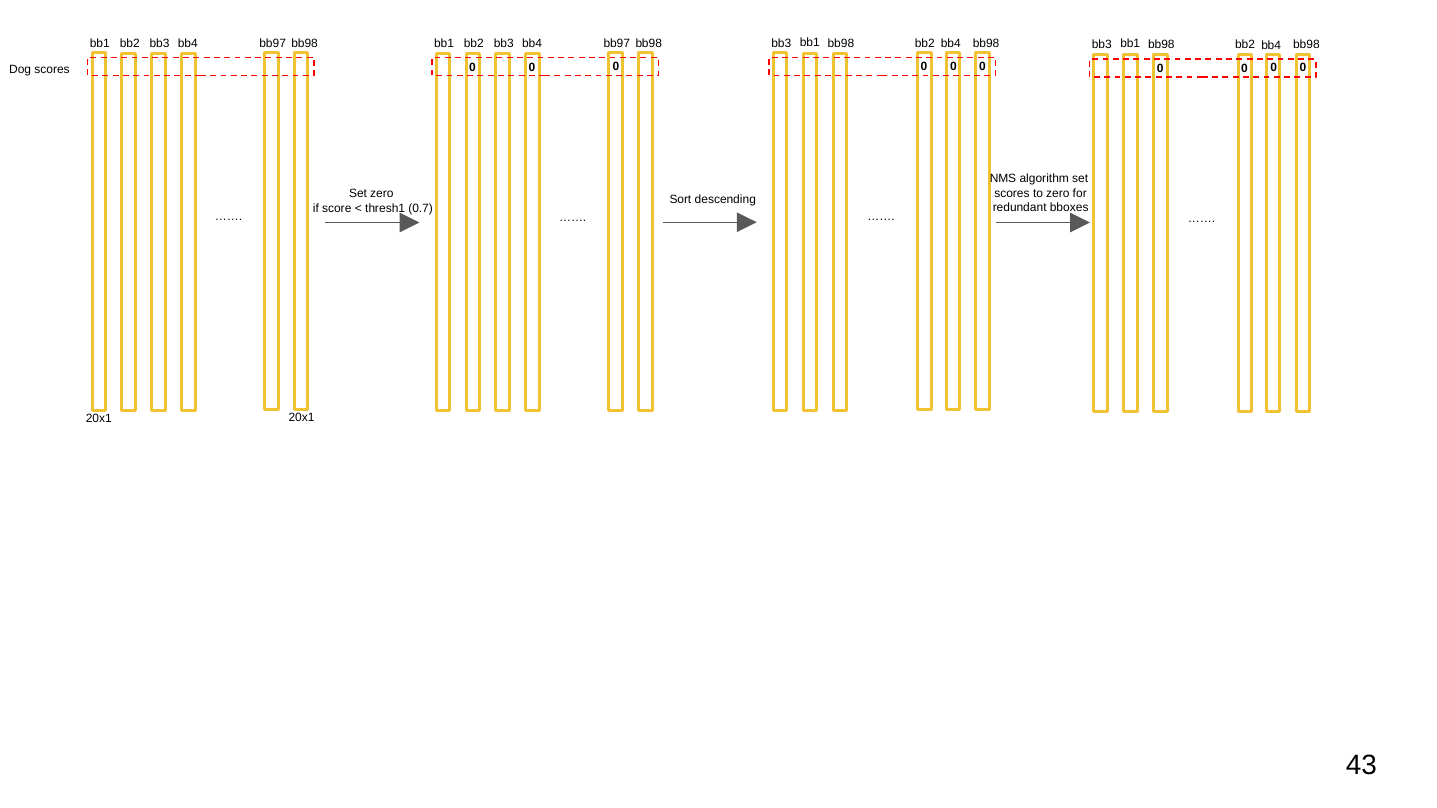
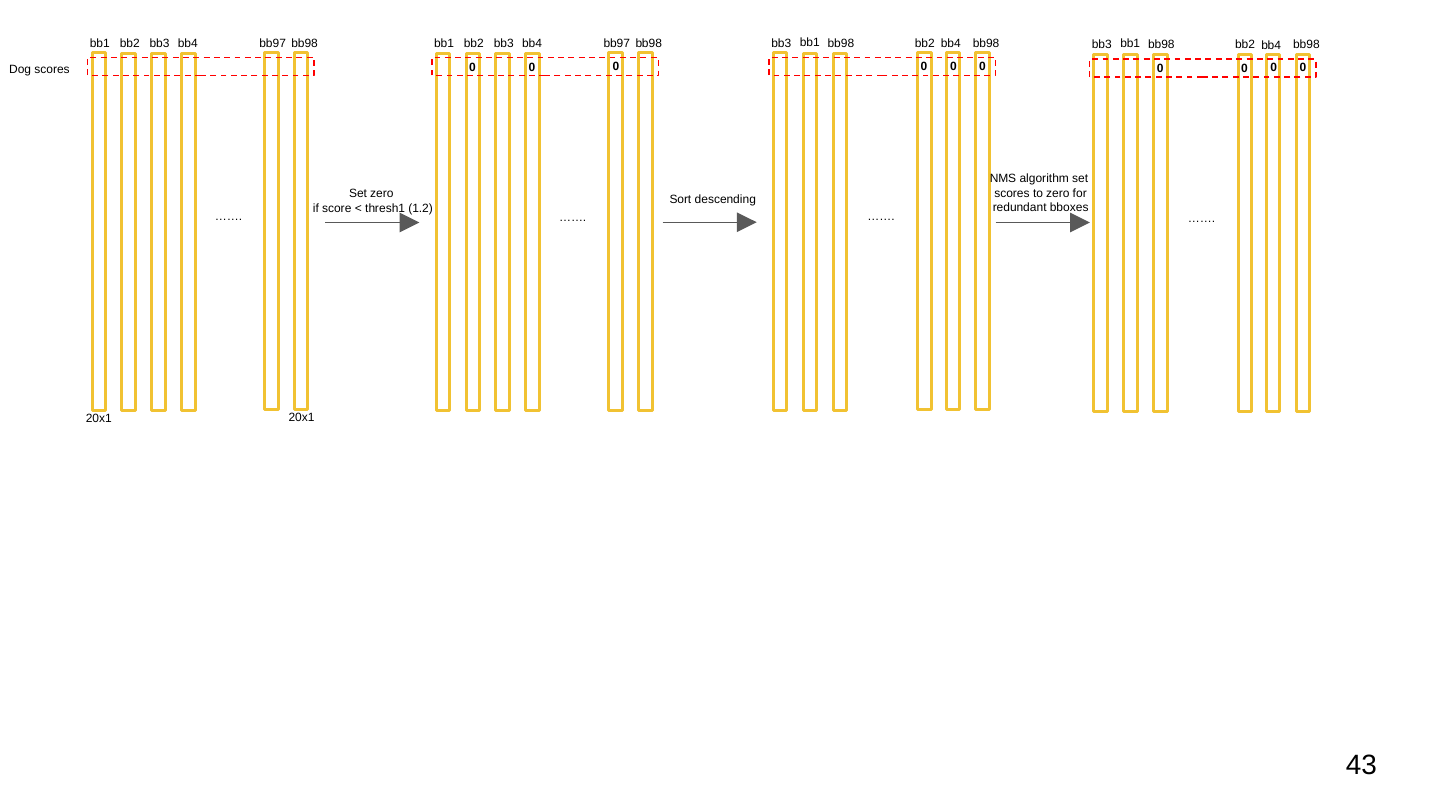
0.7: 0.7 -> 1.2 (421, 208)
